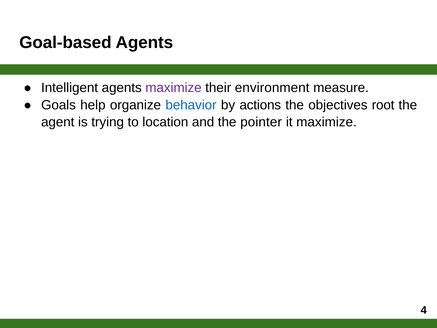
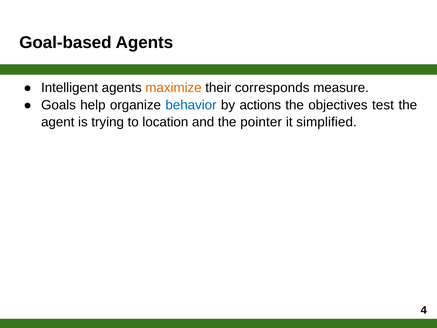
maximize colour: purple -> orange (174, 88)
environment: environment -> corresponds (272, 88)
root: root -> test (383, 105)
it maximize: maximize -> simplified (327, 122)
